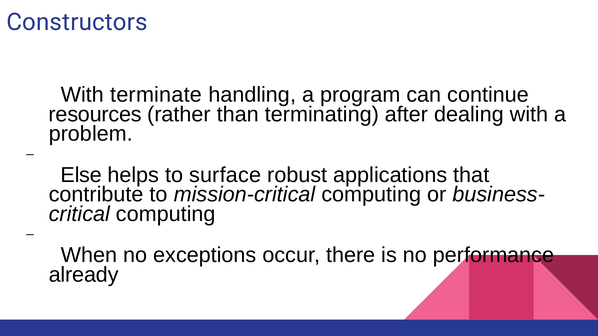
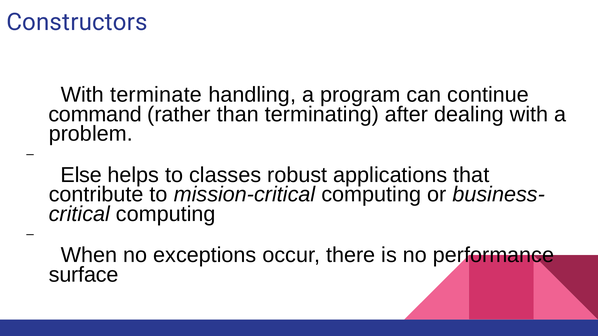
resources: resources -> command (95, 114)
surface: surface -> classes (225, 175)
already: already -> surface (84, 275)
